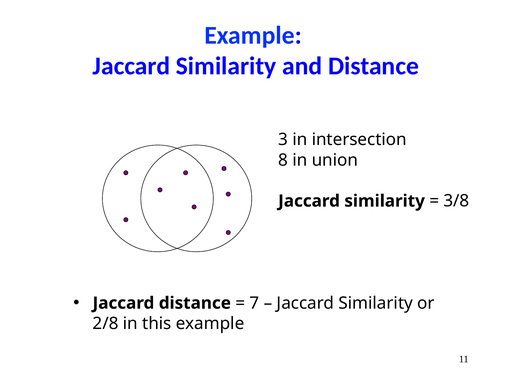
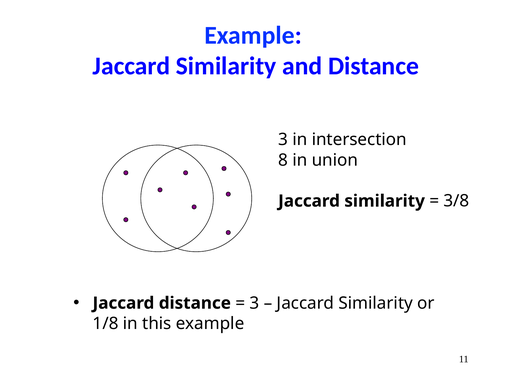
7: 7 -> 3 (254, 303)
2/8: 2/8 -> 1/8 (106, 324)
